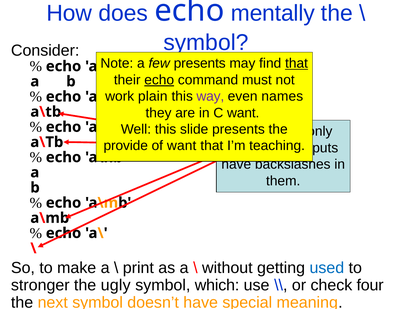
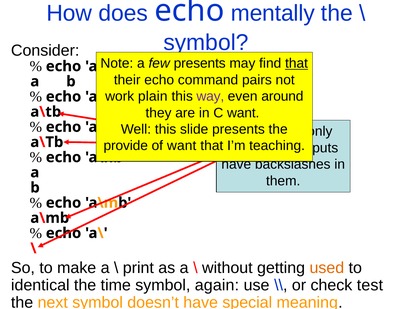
echo underline: present -> none (159, 80)
must: must -> pairs (257, 80)
names: names -> around (282, 96)
used colour: blue -> orange (327, 268)
stronger: stronger -> identical (40, 285)
ugly: ugly -> time (116, 285)
which: which -> again (217, 285)
check four: four -> test (370, 285)
